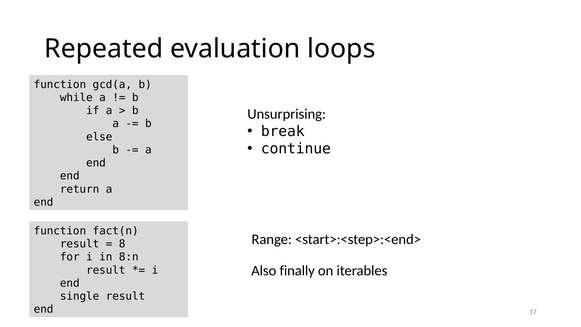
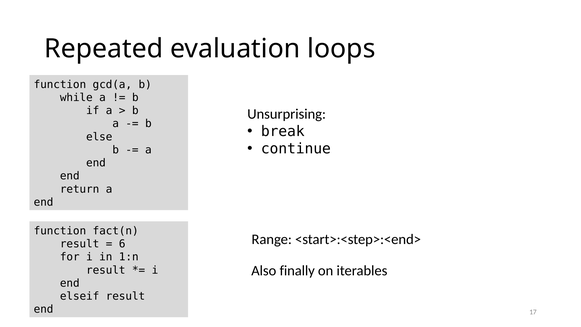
8: 8 -> 6 (122, 244)
8:n: 8:n -> 1:n (129, 257)
single: single -> elseif (80, 296)
